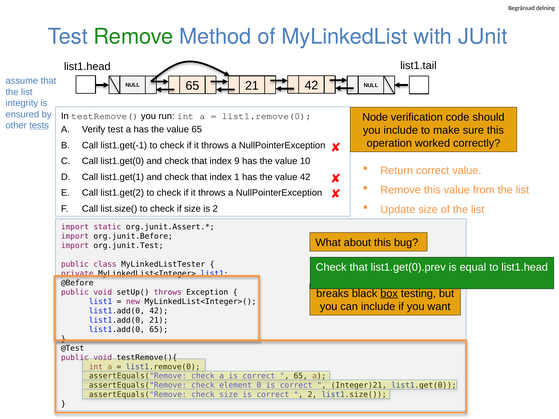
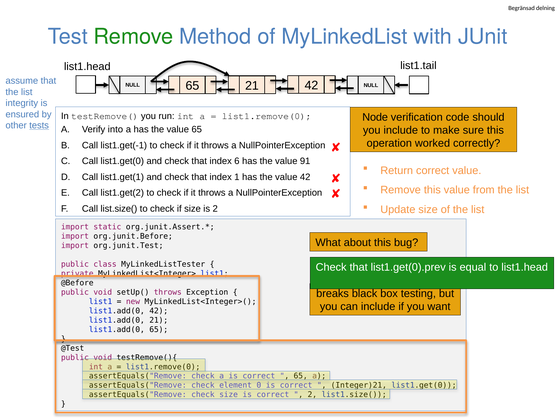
Verify test: test -> into (115, 130)
9: 9 -> 6 (237, 161)
10: 10 -> 91 (305, 161)
box underline: present -> none (389, 294)
